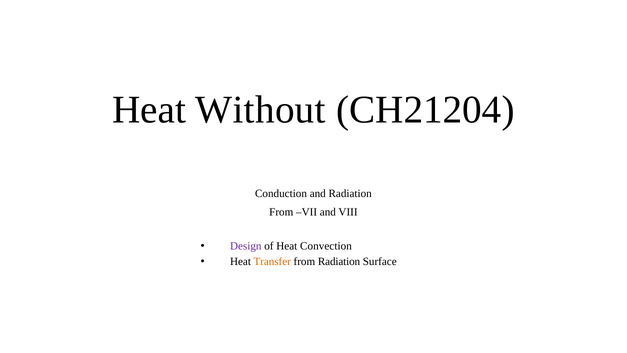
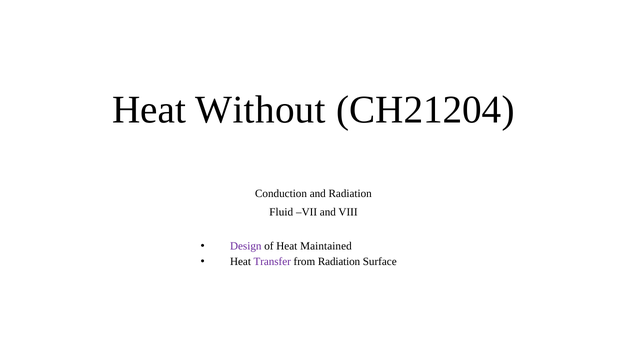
From: From -> Fluid (281, 212)
Convection: Convection -> Maintained (326, 246)
Transfer colour: orange -> purple (272, 261)
